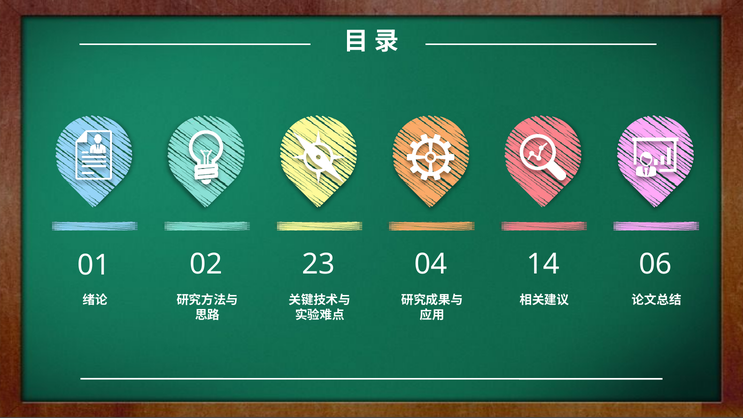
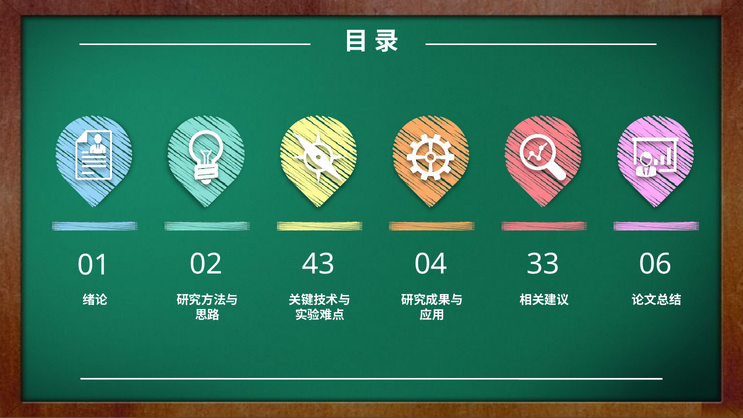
23: 23 -> 43 (318, 264)
14: 14 -> 33 (543, 264)
